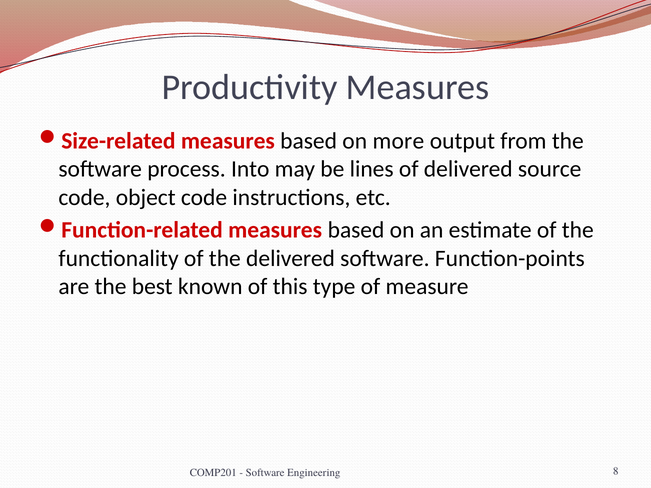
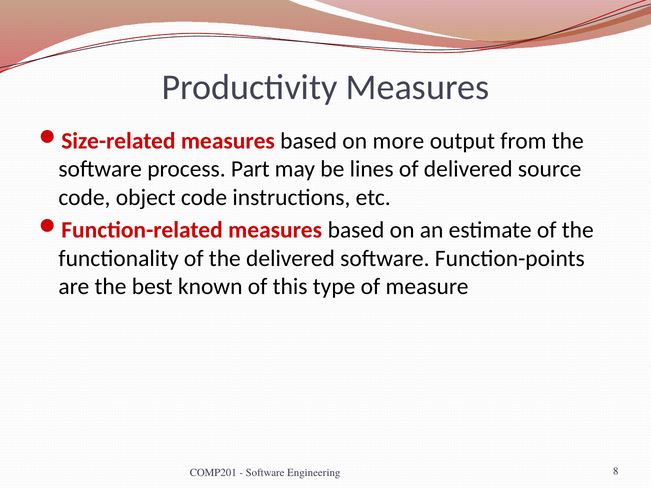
Into: Into -> Part (250, 169)
